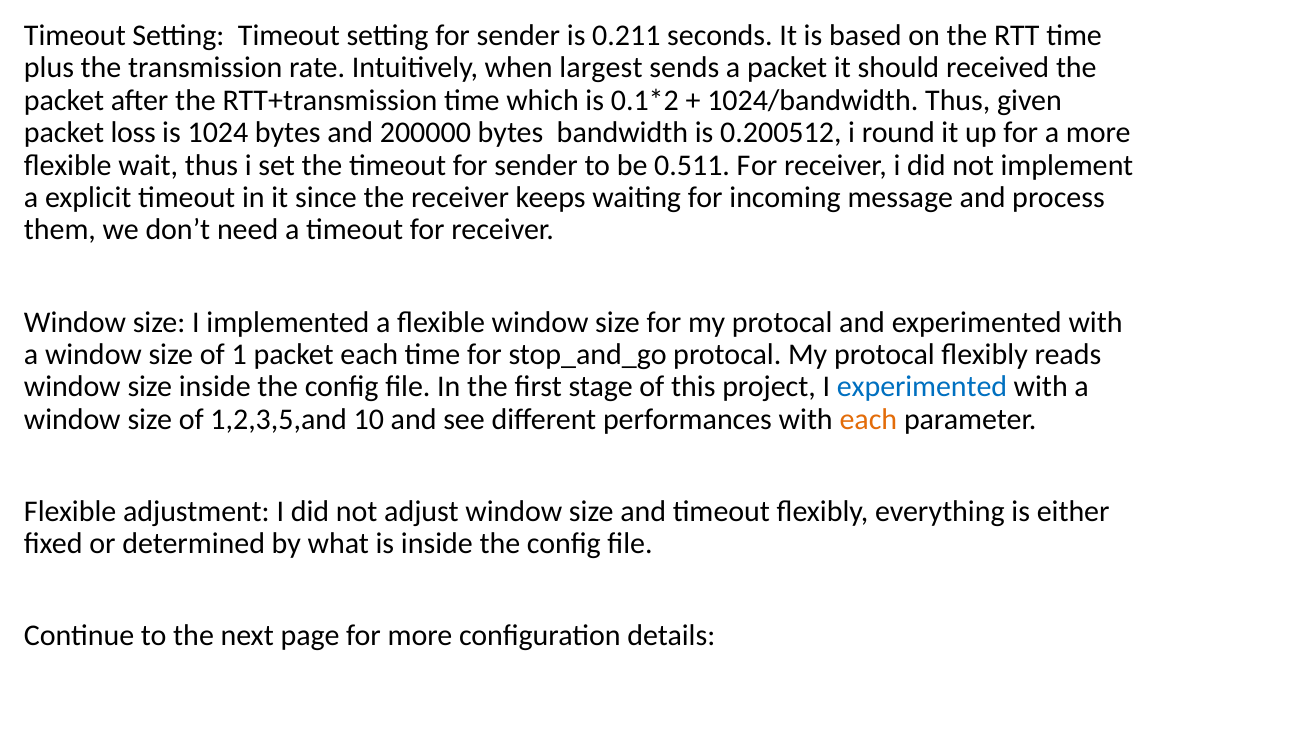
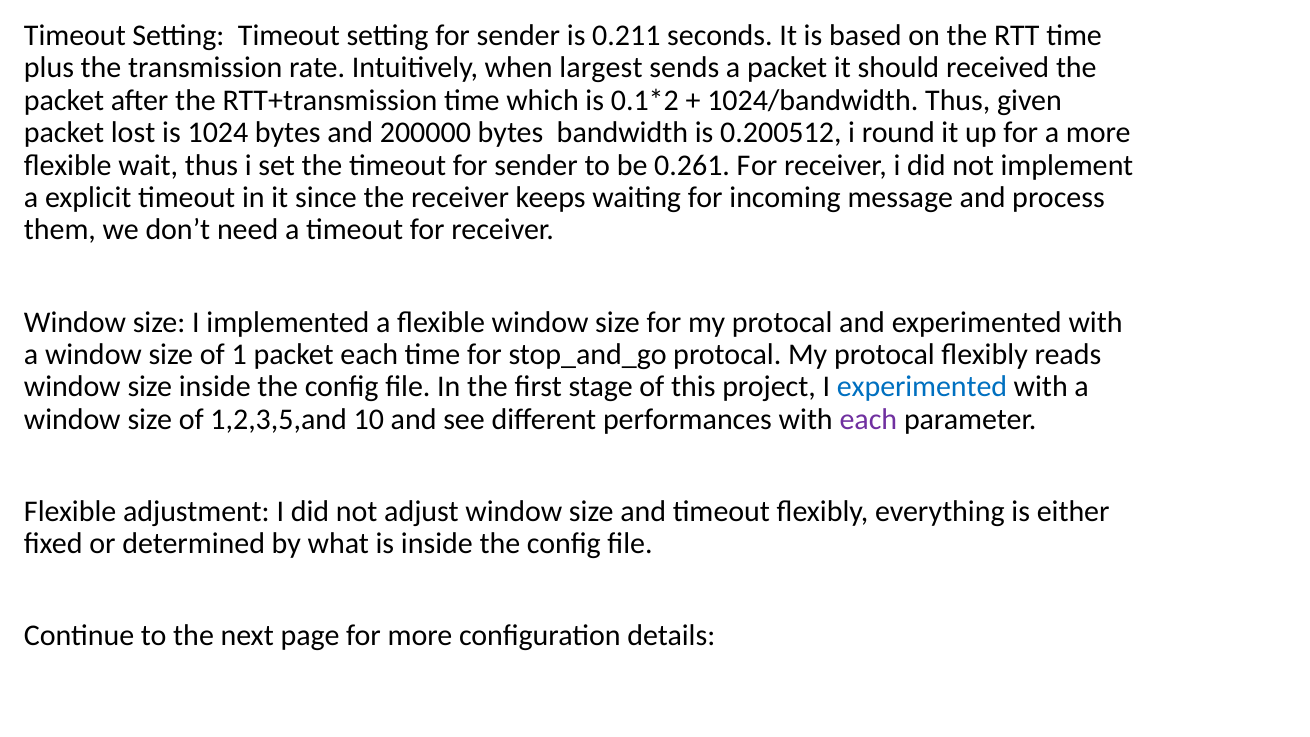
loss: loss -> lost (133, 133)
0.511: 0.511 -> 0.261 (692, 165)
each colour: orange -> purple (868, 419)
